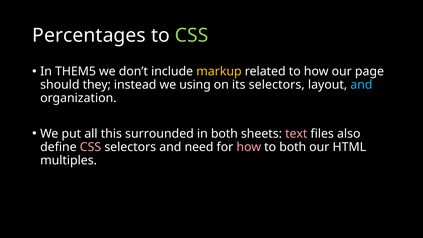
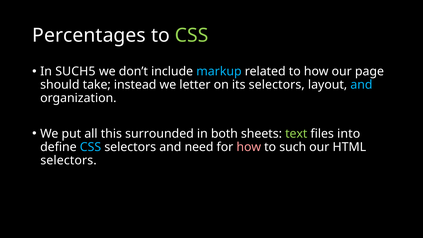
THEM5: THEM5 -> SUCH5 (75, 72)
markup colour: yellow -> light blue (219, 72)
they: they -> take (97, 85)
using: using -> letter (195, 85)
text colour: pink -> light green (296, 134)
also: also -> into (349, 134)
CSS colour: pink -> light blue (90, 147)
to both: both -> such (293, 147)
multiples: multiples -> selectors (69, 160)
